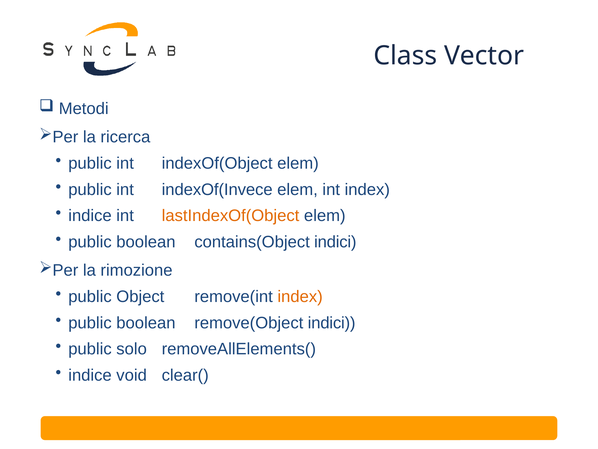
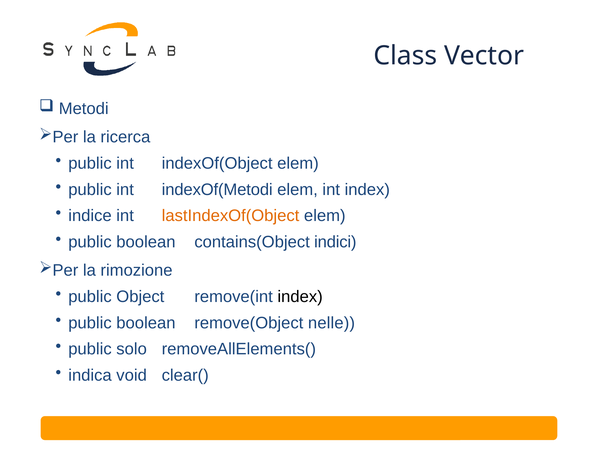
indexOf(Invece: indexOf(Invece -> indexOf(Metodi (217, 189)
index colour: orange -> black (300, 296)
remove(Object indici: indici -> nelle (331, 323)
indice: indice -> indica (90, 375)
